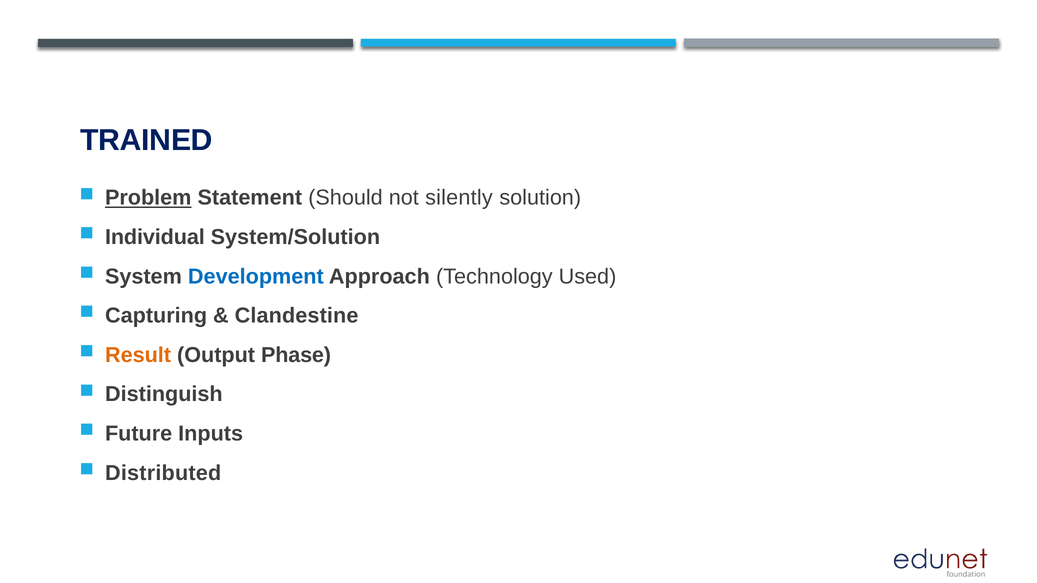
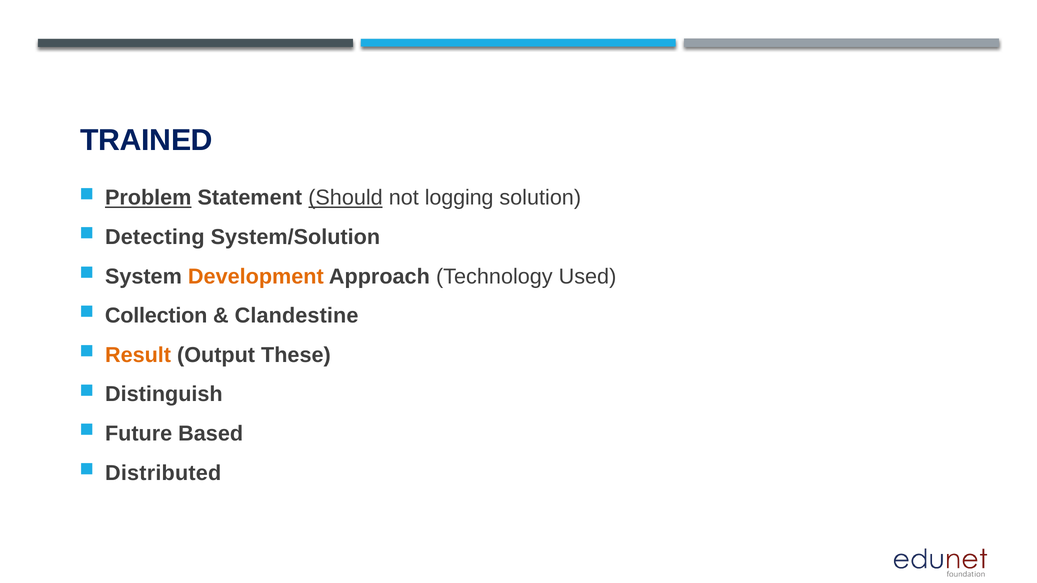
Should underline: none -> present (345, 198)
silently: silently -> logging (459, 198)
Individual: Individual -> Detecting (155, 237)
Development colour: blue -> orange (256, 277)
Capturing: Capturing -> Collection (156, 316)
Phase: Phase -> These (296, 355)
Inputs: Inputs -> Based (211, 434)
